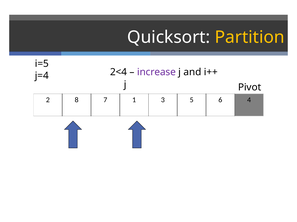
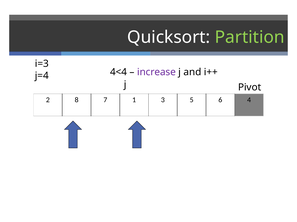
Partition colour: yellow -> light green (250, 37)
i=5: i=5 -> i=3 (42, 64)
2<4: 2<4 -> 4<4 (118, 72)
